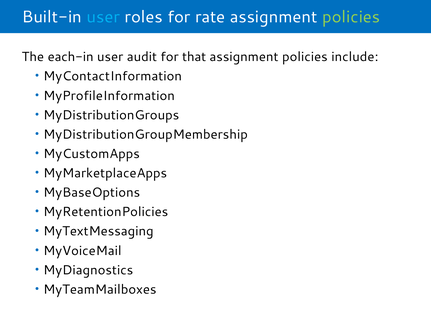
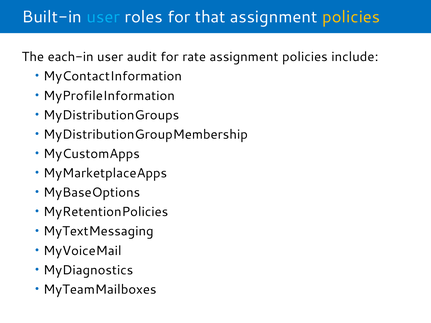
rate: rate -> that (210, 17)
policies colour: light green -> yellow (351, 17)
that: that -> rate (194, 57)
